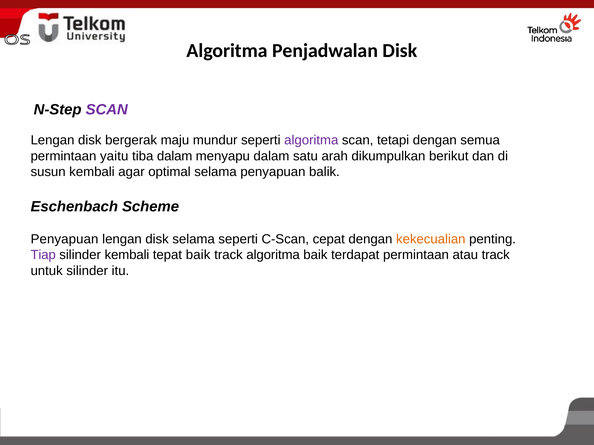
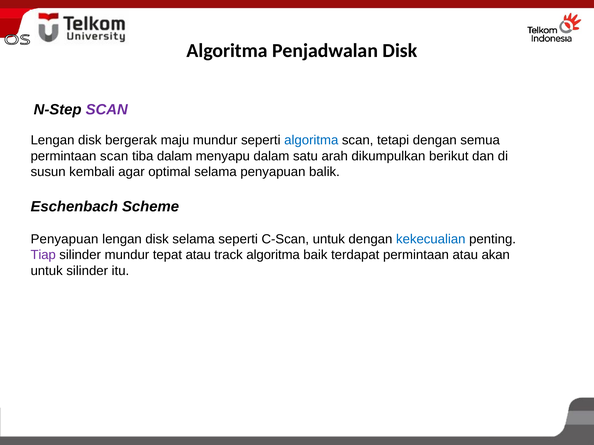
algoritma colour: purple -> blue (311, 140)
permintaan yaitu: yaitu -> scan (114, 156)
C-Scan cepat: cepat -> untuk (329, 239)
kekecualian colour: orange -> blue (431, 239)
silinder kembali: kembali -> mundur (127, 255)
tepat baik: baik -> atau (198, 255)
atau track: track -> akan (496, 255)
